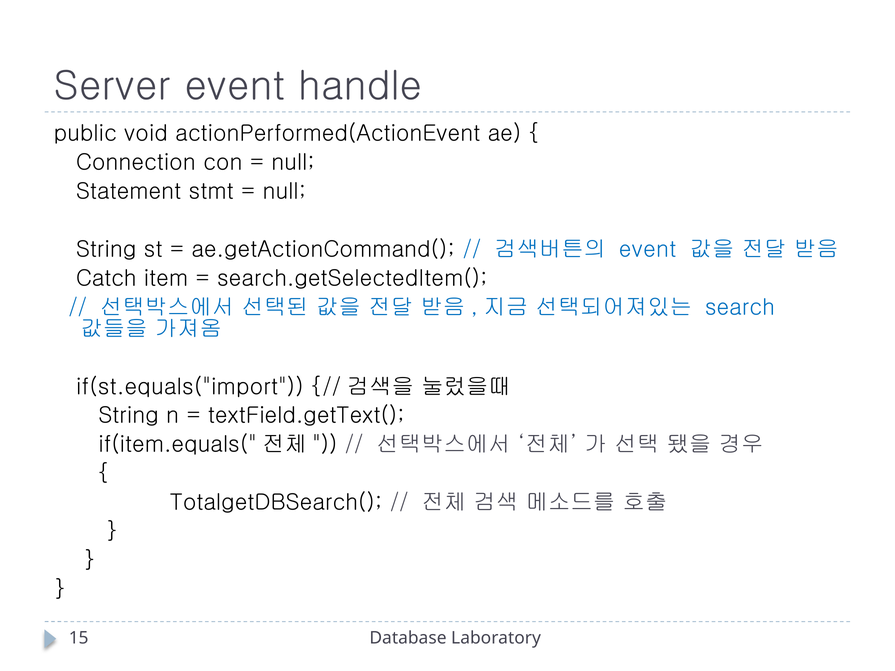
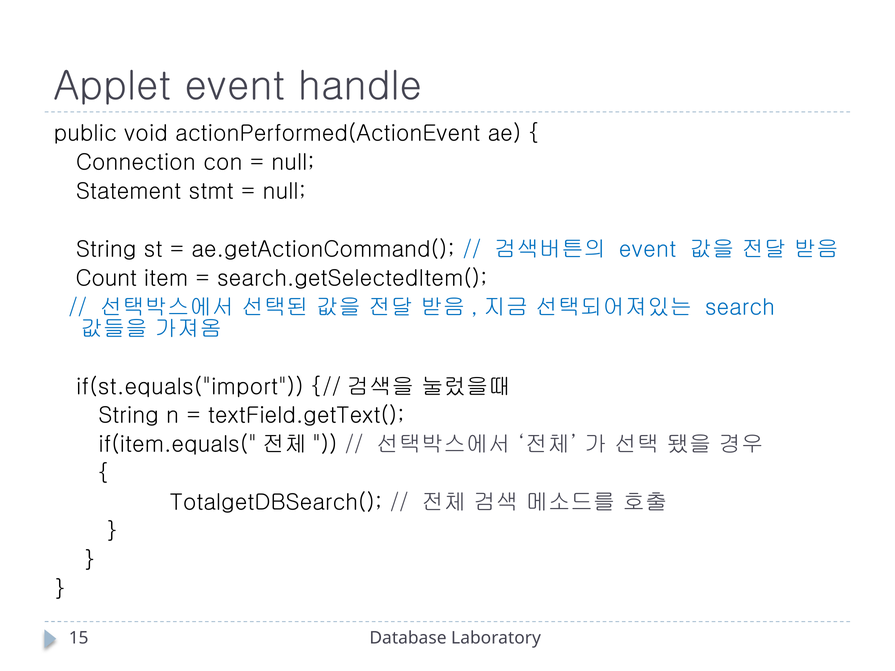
Server: Server -> Applet (113, 86)
Catch: Catch -> Count (106, 278)
